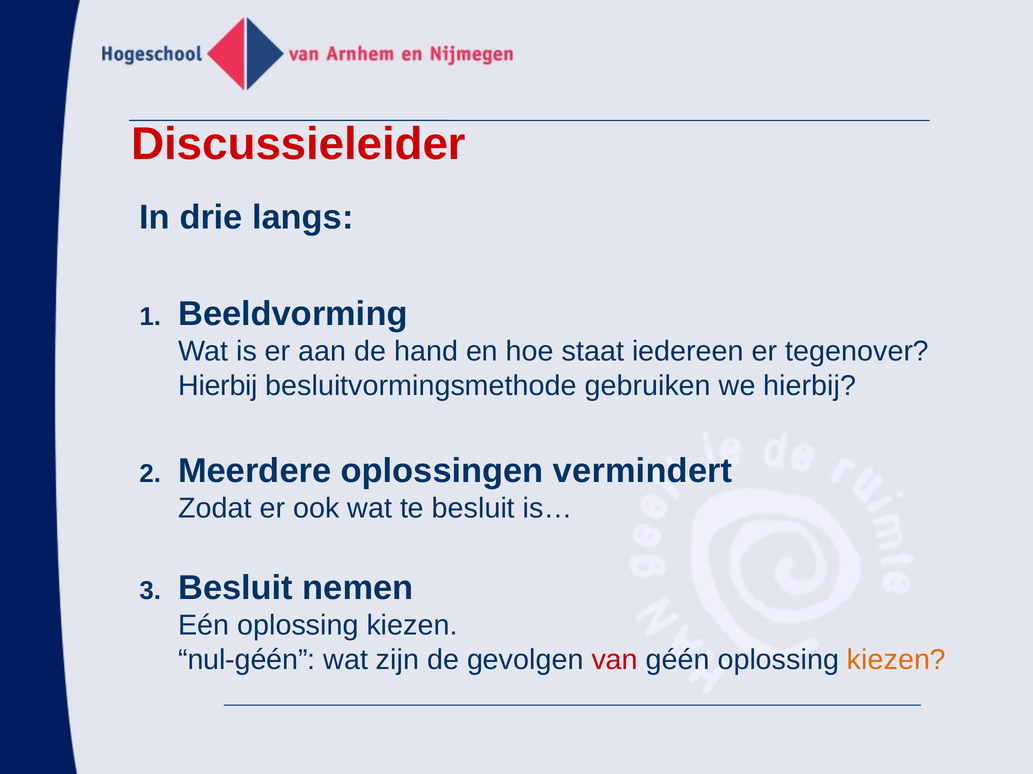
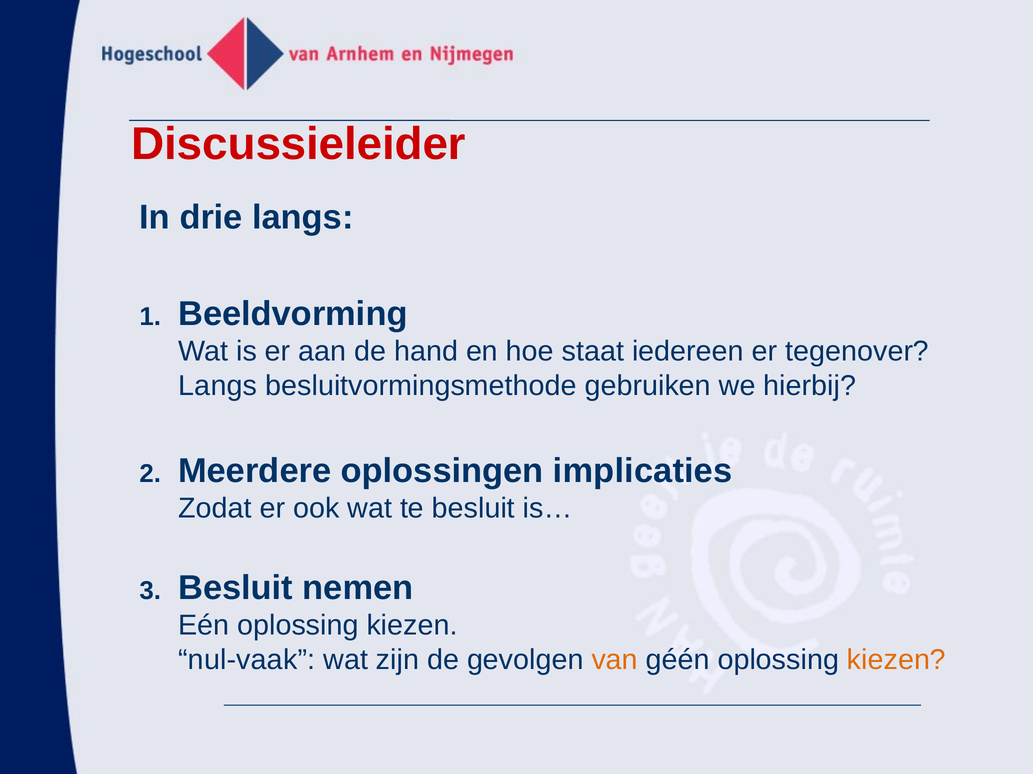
Hierbij: Hierbij -> Langs (218, 386)
vermindert: vermindert -> implicaties (643, 471)
nul-géén: nul-géén -> nul-vaak (247, 660)
van colour: red -> orange (615, 660)
